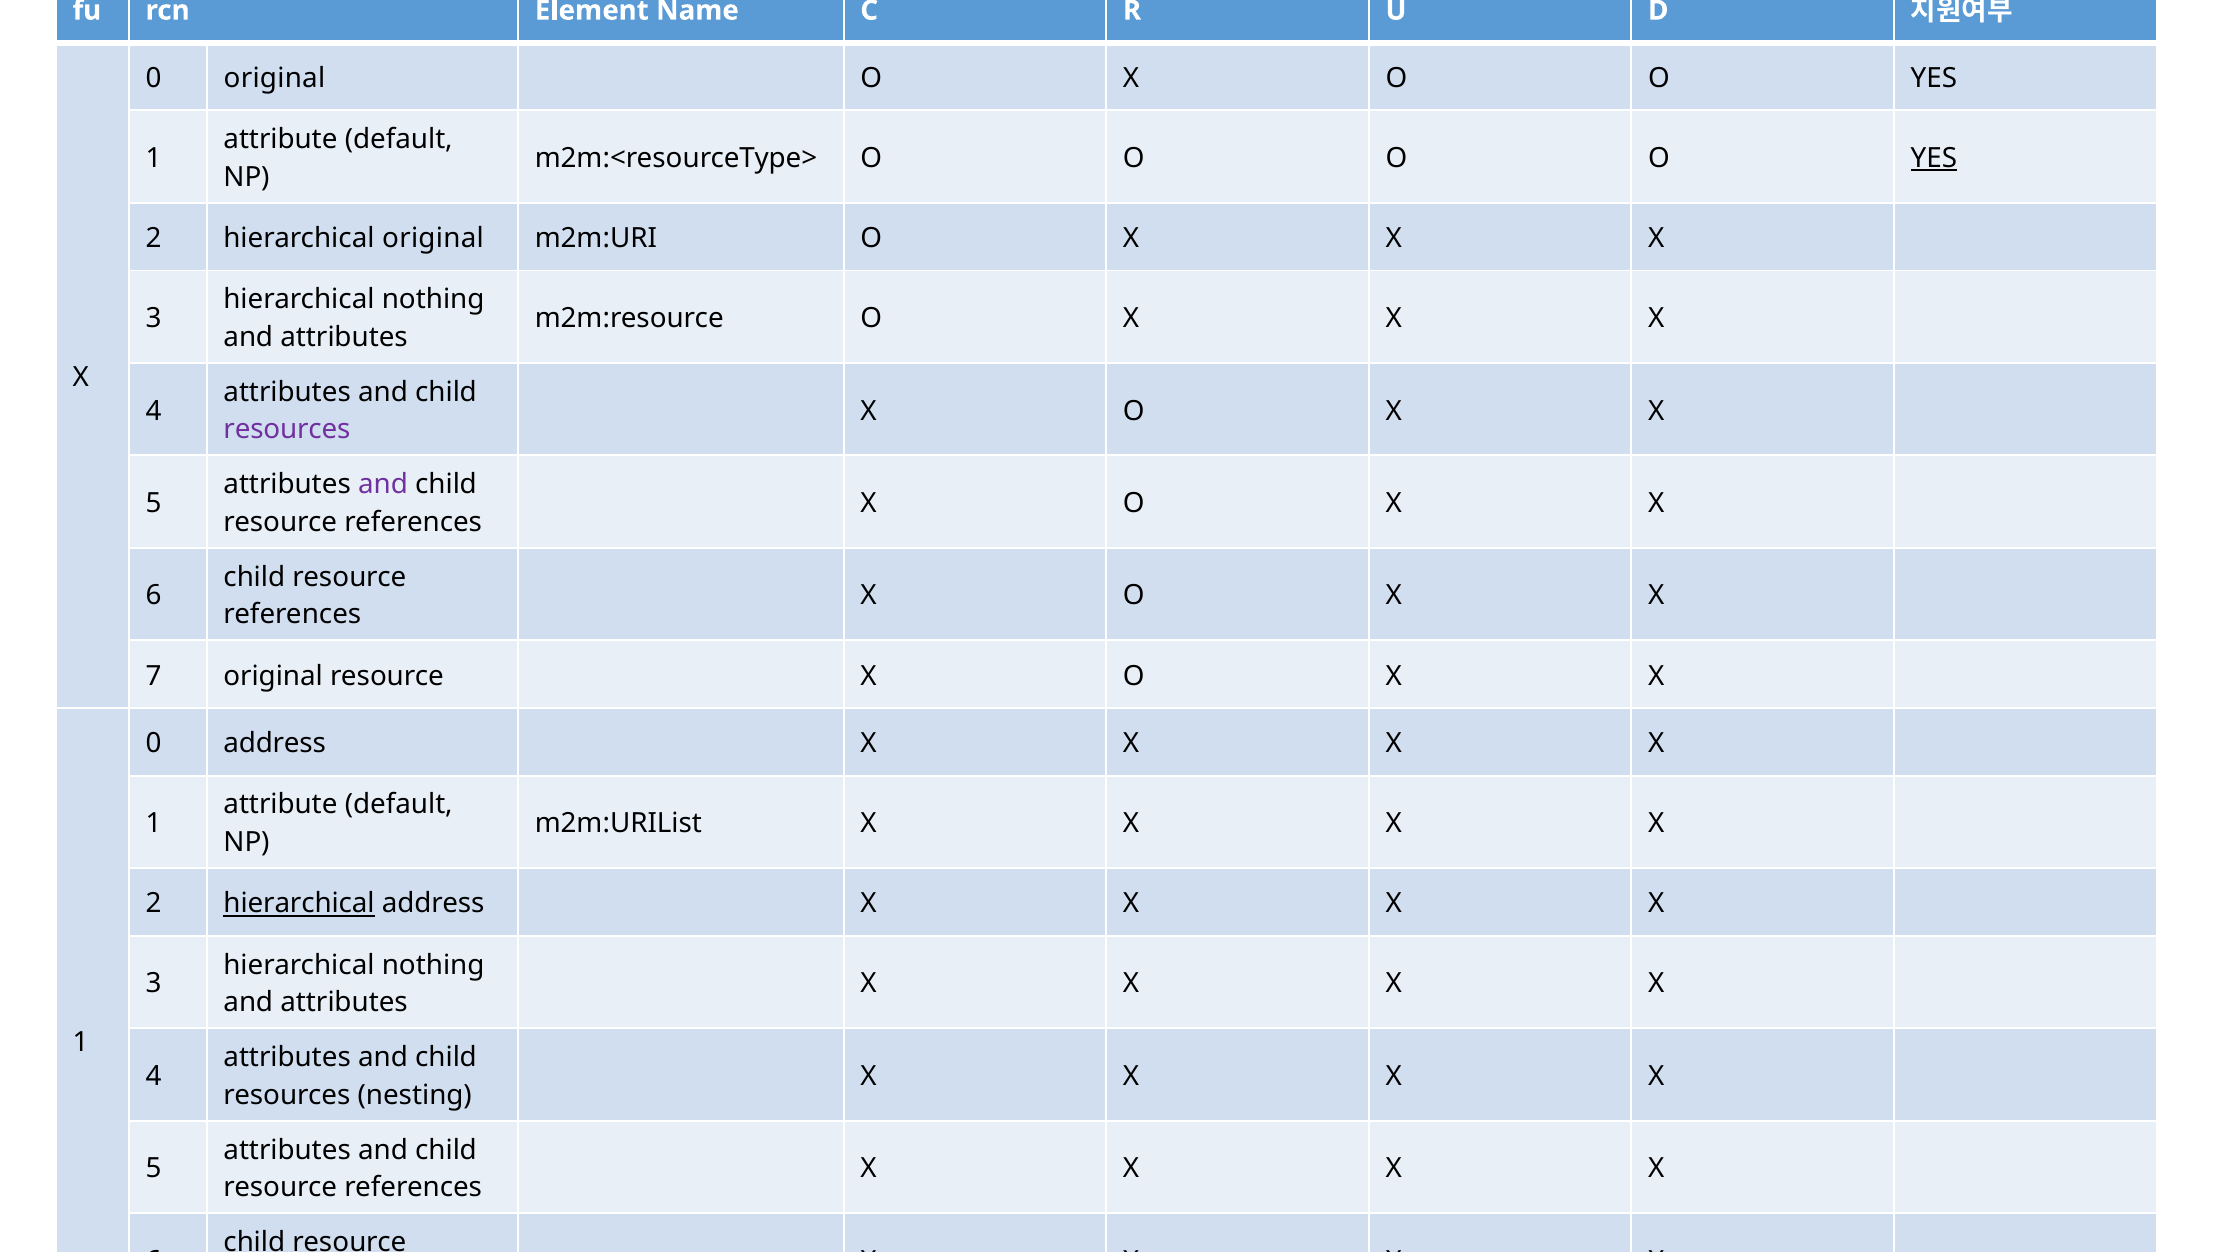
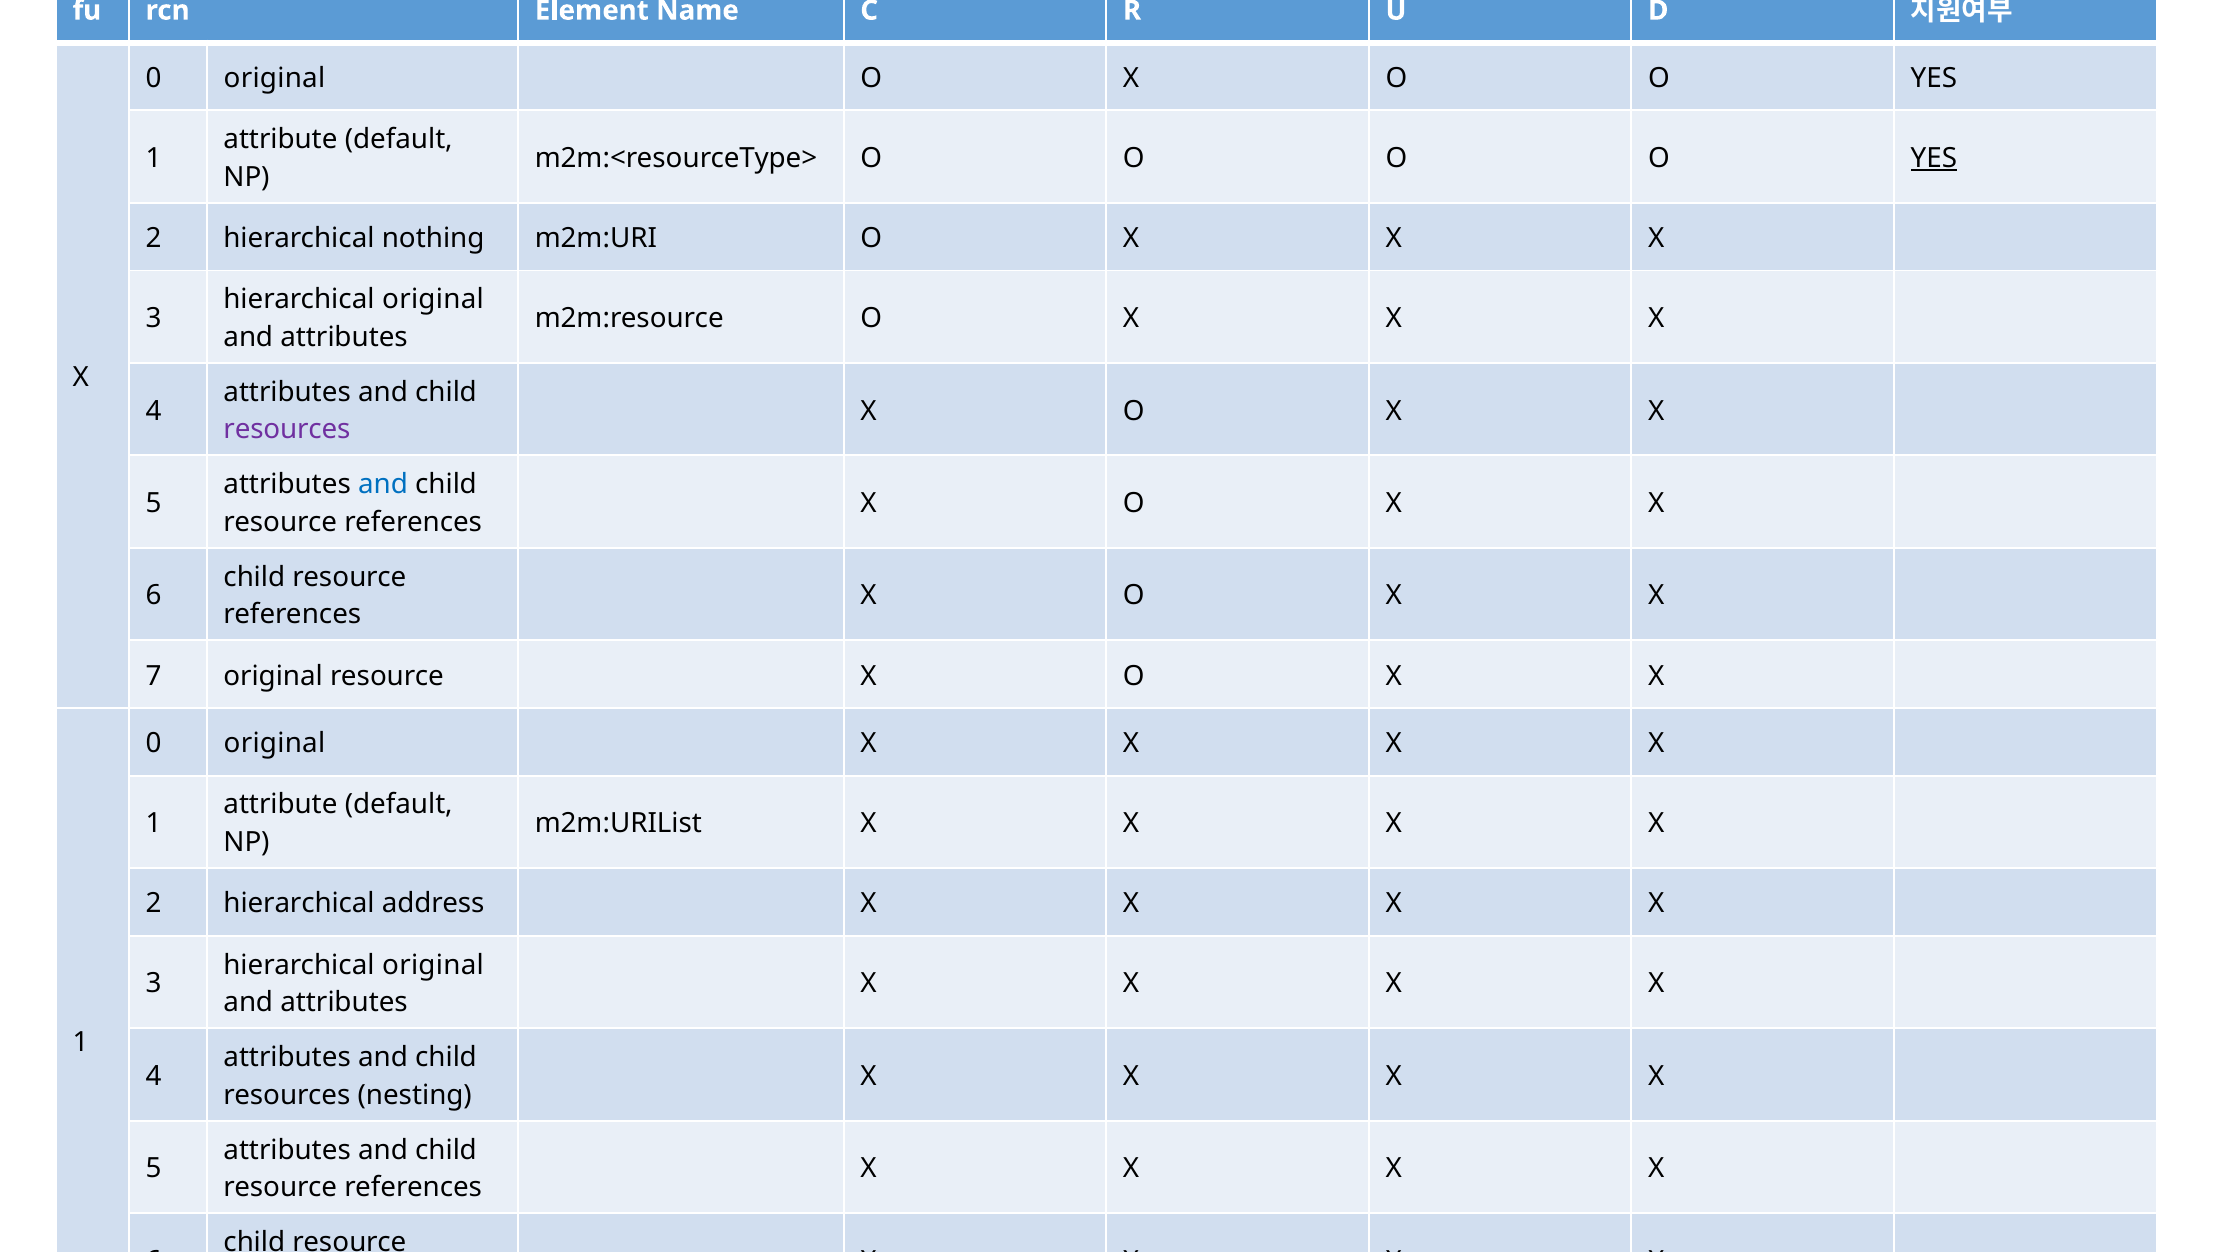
hierarchical original: original -> nothing (433, 238)
nothing: nothing -> original (433, 299)
and colour: purple -> blue (383, 484)
address: address -> original (274, 743)
hierarchical underline: present -> none (299, 903)
nothing: nothing -> original (433, 965)
